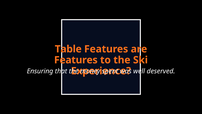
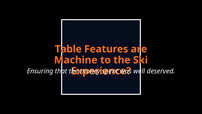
Features: Features -> Machine (76, 60)
